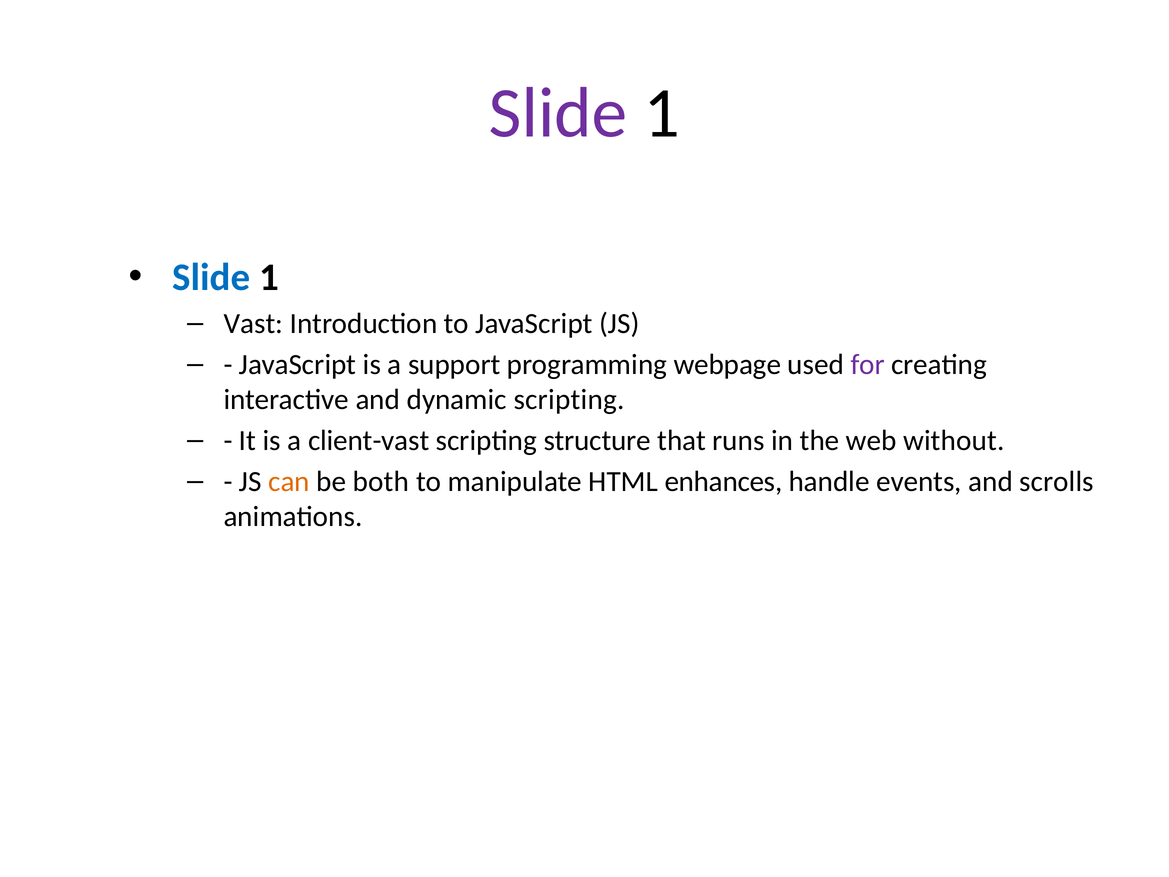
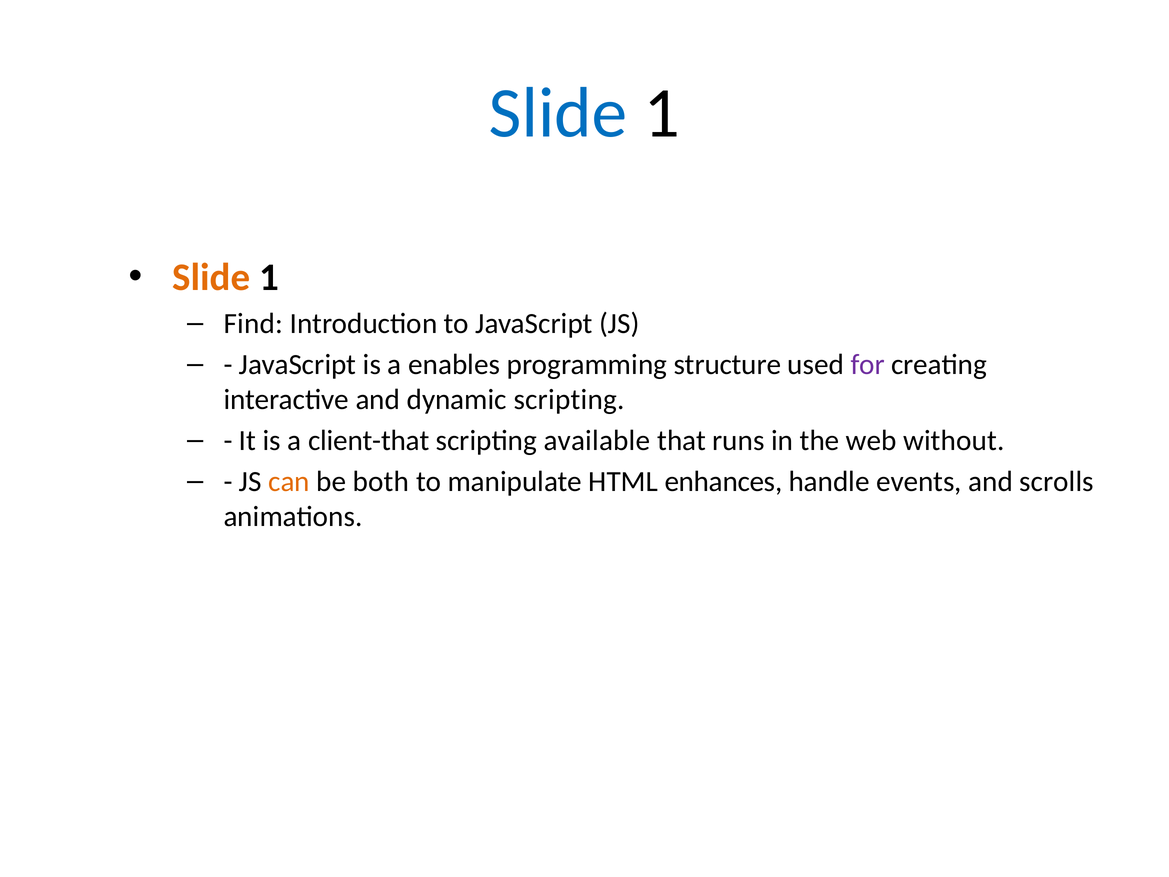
Slide colour: purple -> blue (558, 113)
Slide colour: blue -> orange (211, 277)
Vast: Vast -> Find (253, 324)
support: support -> enables (454, 364)
webpage: webpage -> structure (727, 364)
client-vast: client-vast -> client-that (369, 440)
structure: structure -> available (597, 440)
